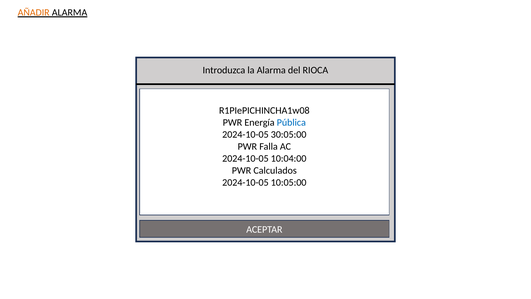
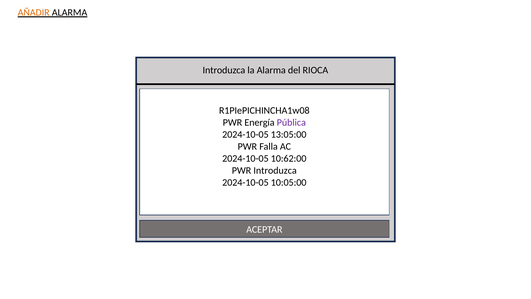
Pública colour: blue -> purple (291, 123)
30:05:00: 30:05:00 -> 13:05:00 (289, 134)
10:04:00: 10:04:00 -> 10:62:00 (289, 158)
PWR Calculados: Calculados -> Introduzca (275, 170)
